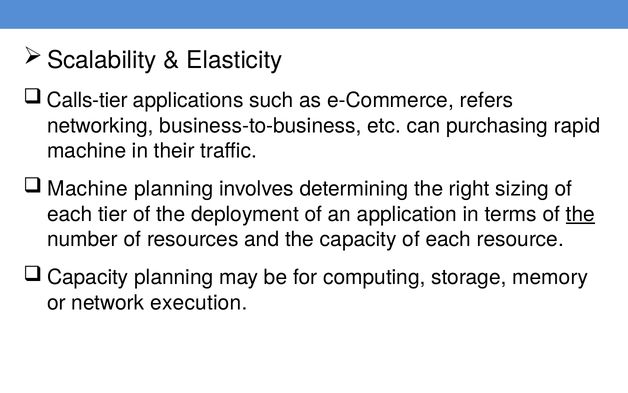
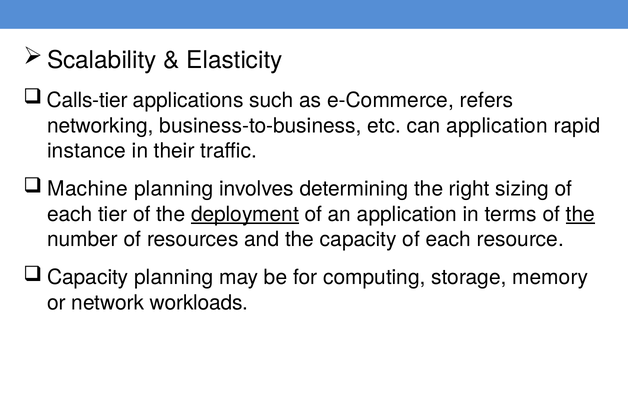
can purchasing: purchasing -> application (497, 125)
machine: machine -> instance (87, 151)
deployment underline: none -> present (245, 214)
execution: execution -> workloads (199, 302)
